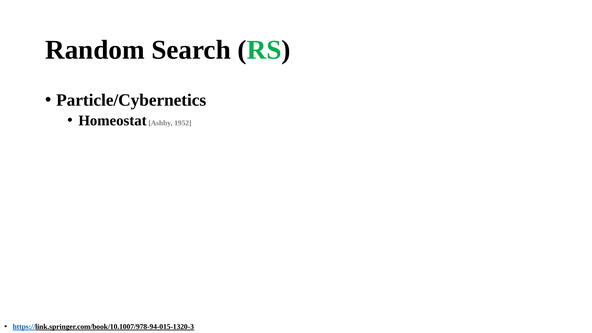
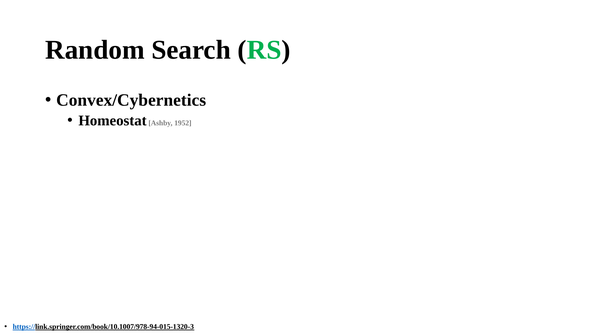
Particle/Cybernetics: Particle/Cybernetics -> Convex/Cybernetics (131, 100)
